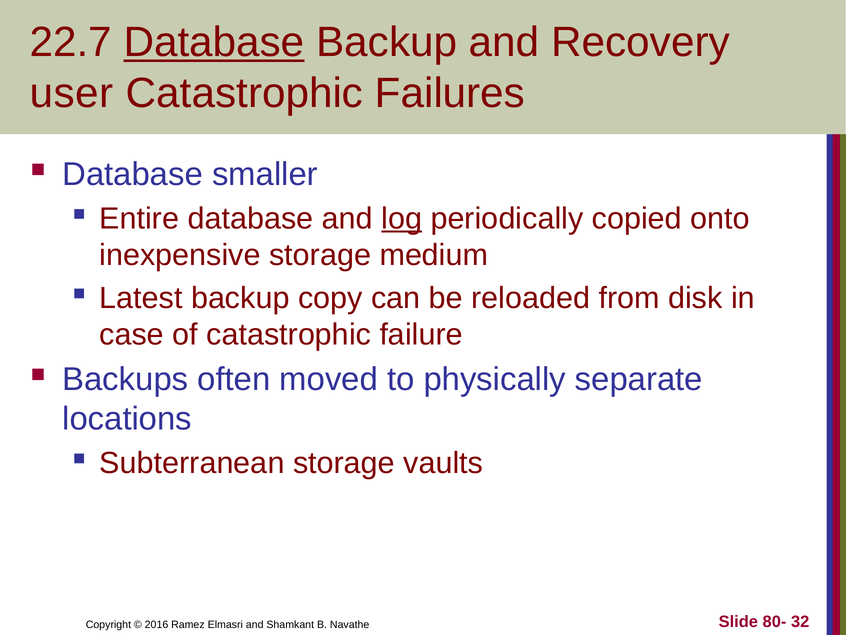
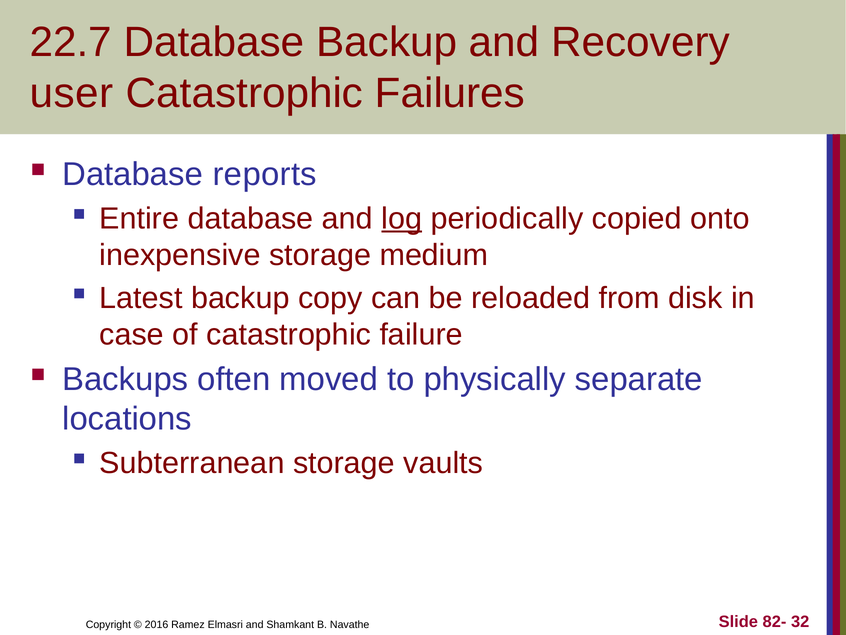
Database underline: present -> none (214, 42)
smaller: smaller -> reports (265, 174)
80-: 80- -> 82- (775, 622)
